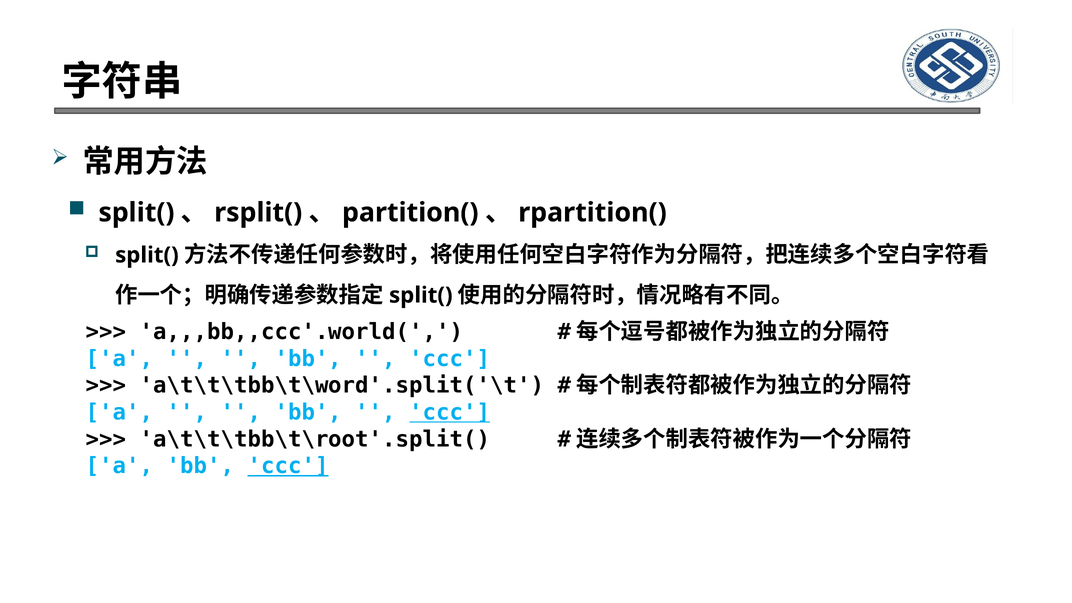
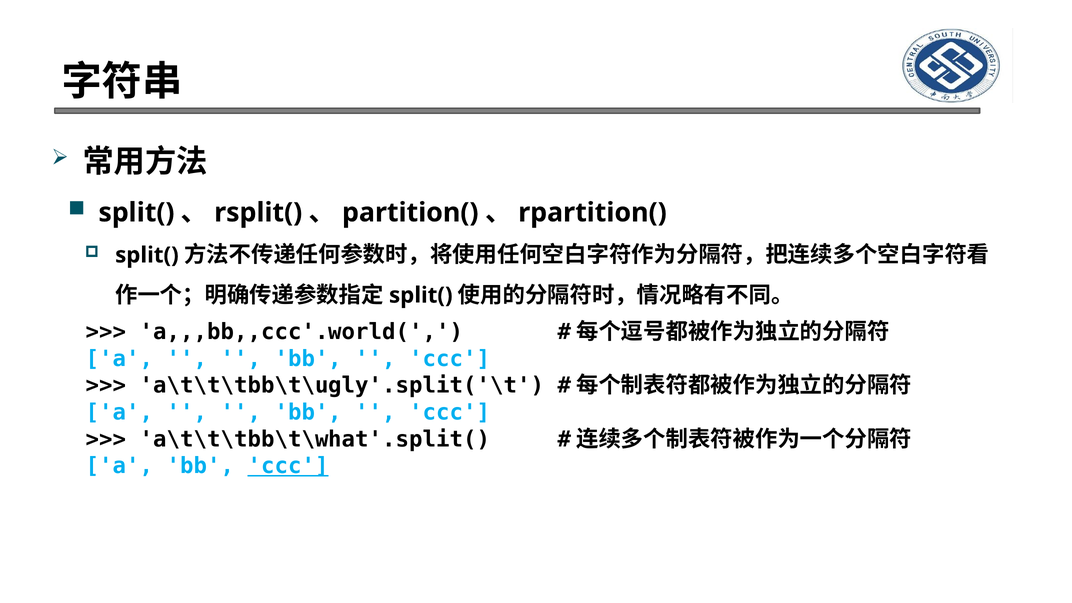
a\t\t\tbb\t\word'.split('\t: a\t\t\tbb\t\word'.split('\t -> a\t\t\tbb\t\ugly'.split('\t (342, 386)
ccc underline: present -> none (450, 412)
a\t\t\tbb\t\root'.split(: a\t\t\tbb\t\root'.split( -> a\t\t\tbb\t\what'.split( (315, 439)
